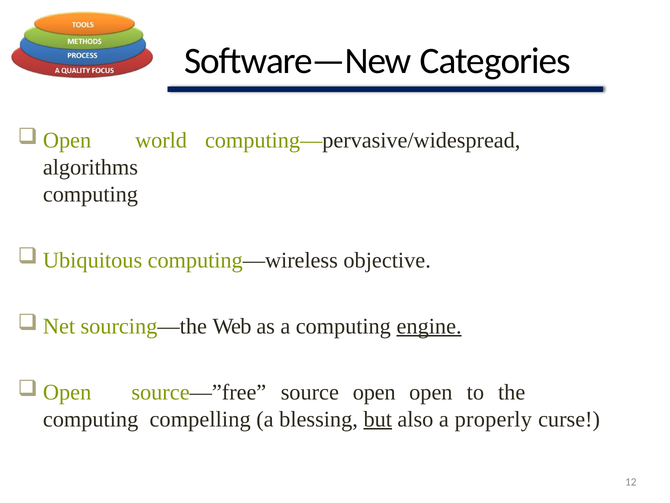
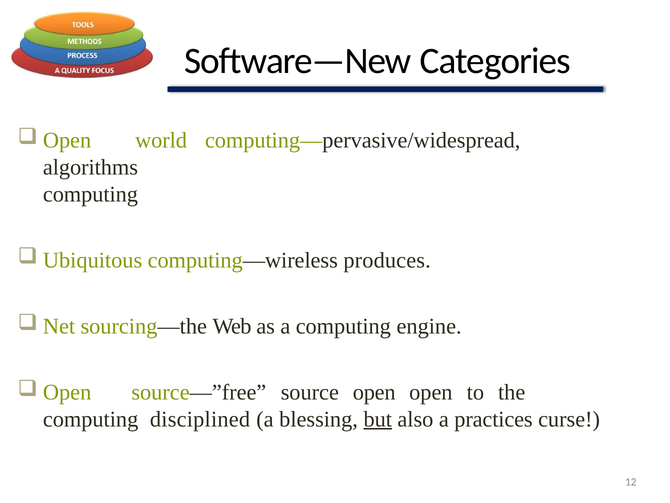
objective: objective -> produces (387, 260)
engine underline: present -> none (429, 326)
compelling: compelling -> disciplined (200, 419)
properly: properly -> practices (494, 419)
